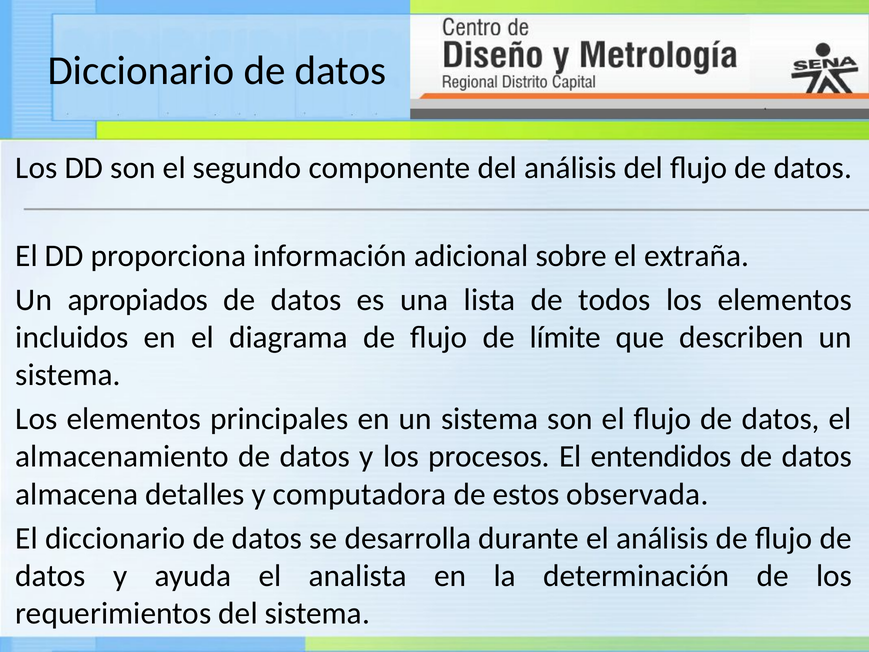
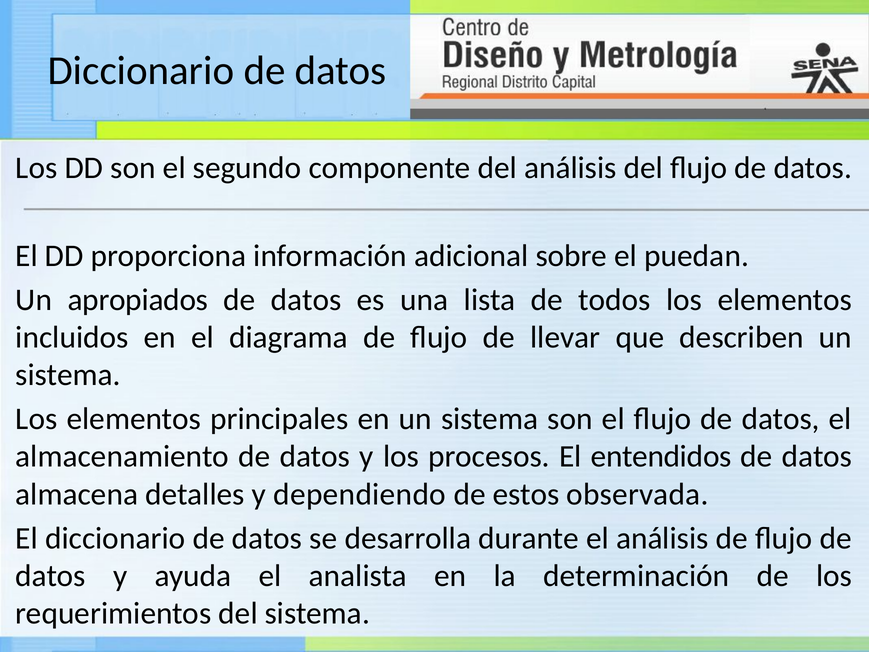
extraña: extraña -> puedan (697, 256)
límite: límite -> llevar (565, 337)
computadora: computadora -> dependiendo (360, 494)
